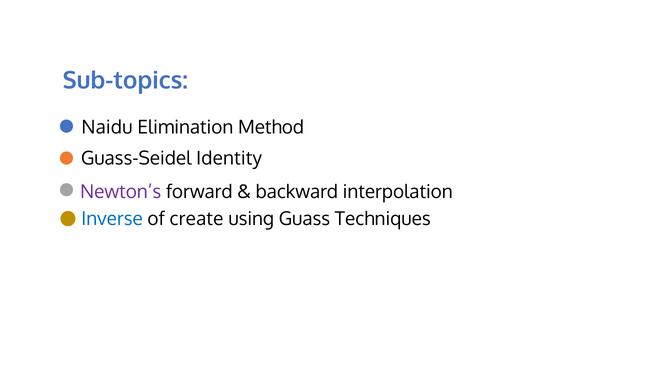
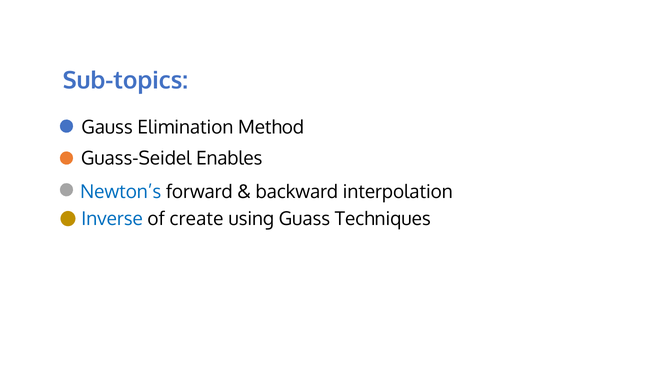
Naidu: Naidu -> Gauss (107, 127)
Identity: Identity -> Enables (229, 159)
Newton’s colour: purple -> blue (121, 192)
